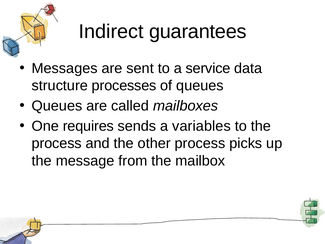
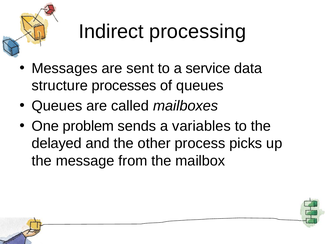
guarantees: guarantees -> processing (198, 31)
requires: requires -> problem (88, 126)
process: process -> delayed (57, 143)
